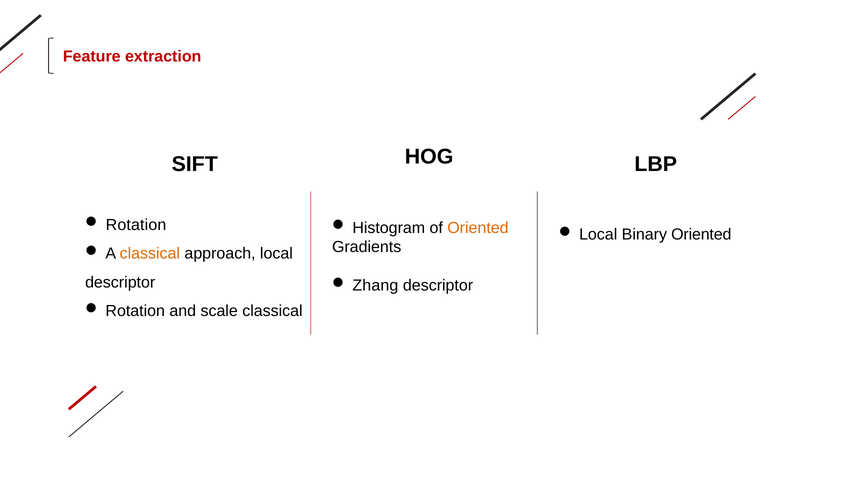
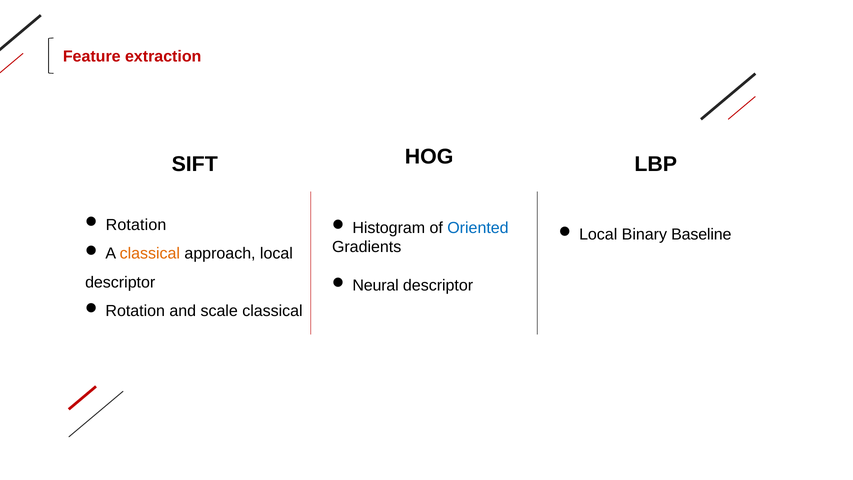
Oriented colour: orange -> blue (478, 228)
Binary Oriented: Oriented -> Baseline (701, 234)
Zhang: Zhang -> Neural (376, 285)
